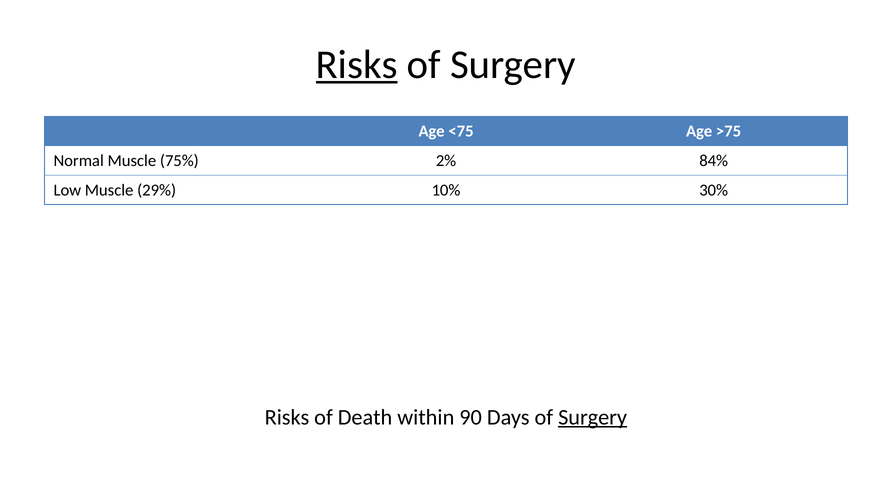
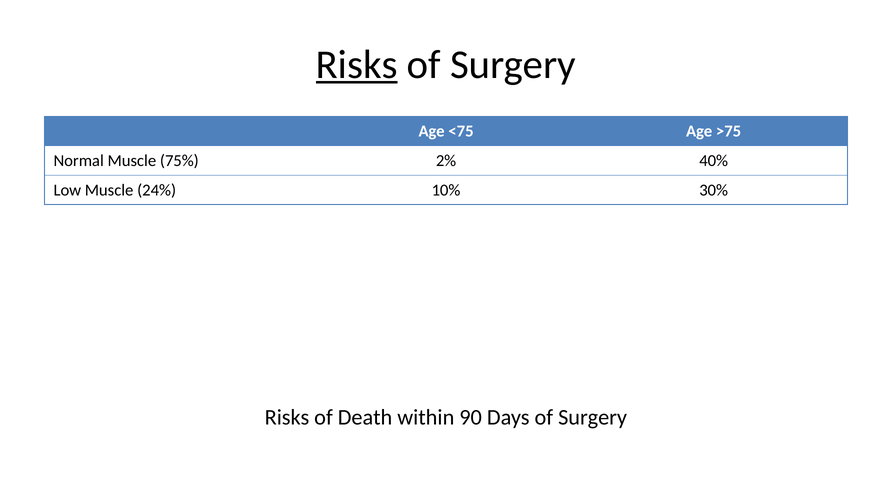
84%: 84% -> 40% (714, 161)
29%: 29% -> 24% (157, 190)
Surgery underline: present -> none (593, 417)
